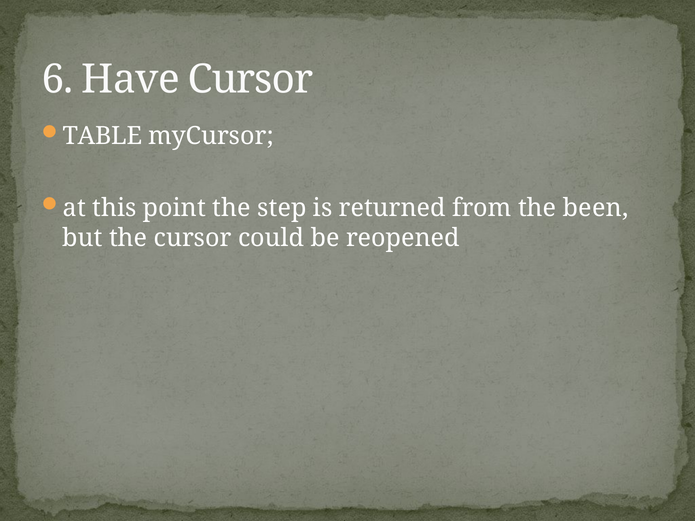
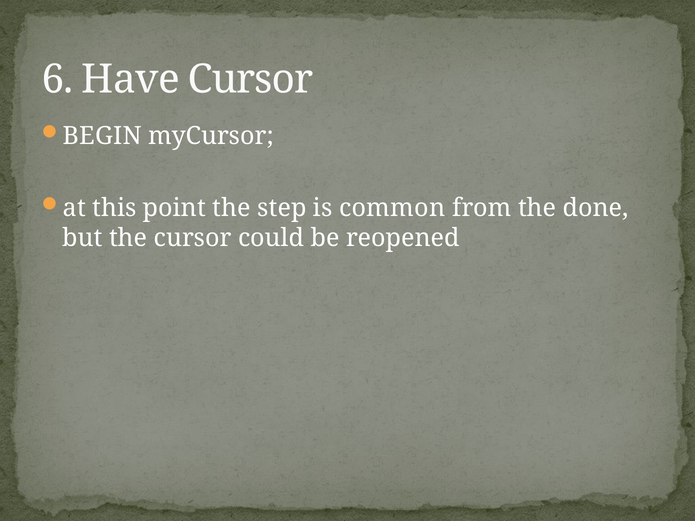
TABLE: TABLE -> BEGIN (102, 136)
returned: returned -> common (392, 208)
been: been -> done (596, 208)
